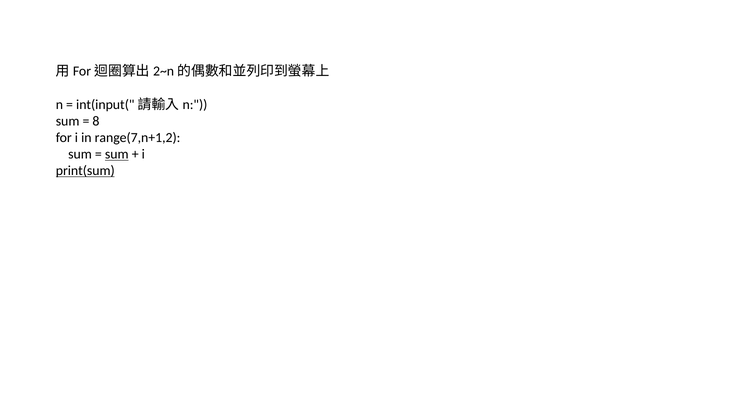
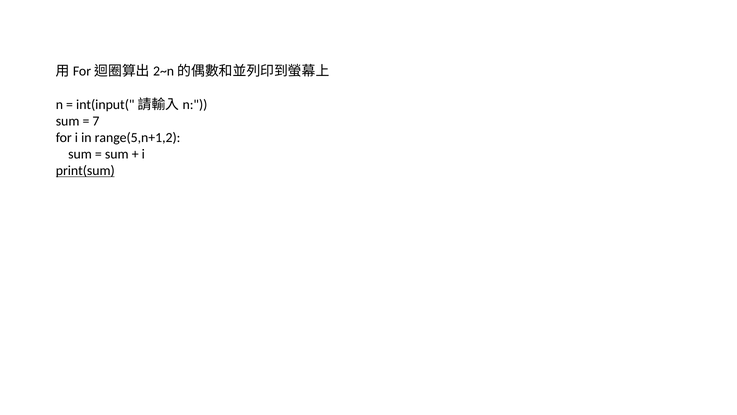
8: 8 -> 7 (96, 121)
range(7,n+1,2: range(7,n+1,2 -> range(5,n+1,2 (138, 137)
sum underline: present -> none (117, 154)
